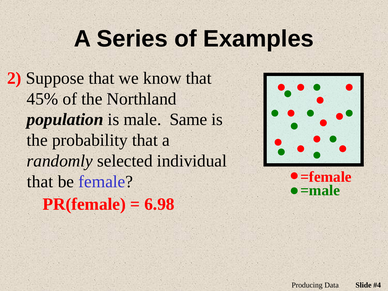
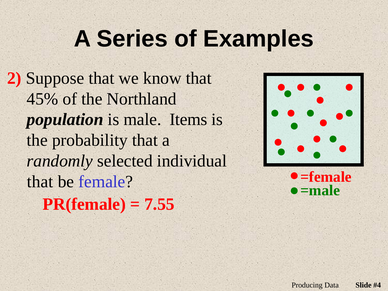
Same: Same -> Items (188, 120)
6.98: 6.98 -> 7.55 (159, 204)
